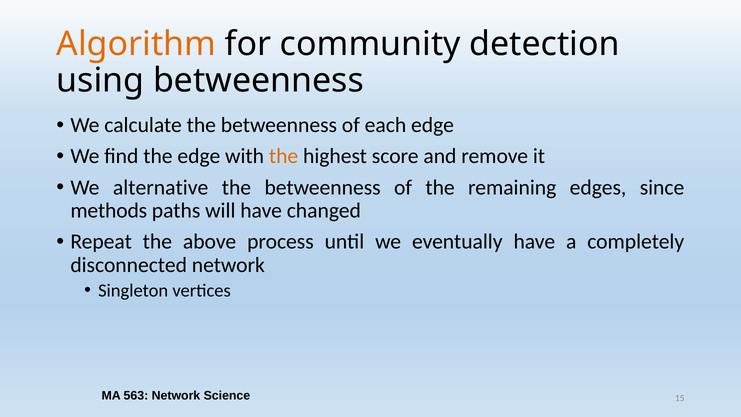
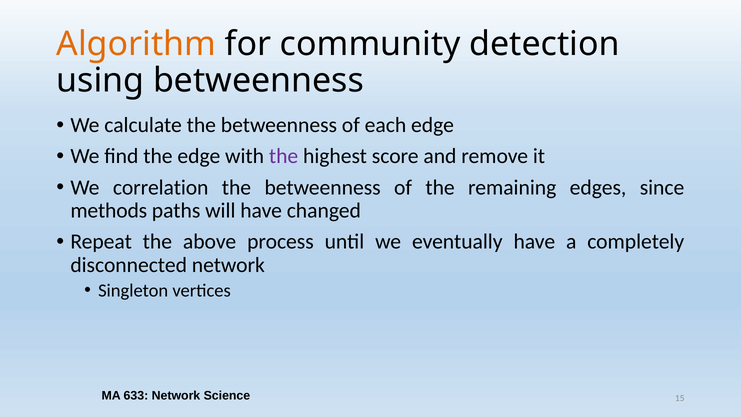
the colour: orange -> purple (284, 156)
alternative: alternative -> correlation (161, 187)
563: 563 -> 633 (136, 396)
